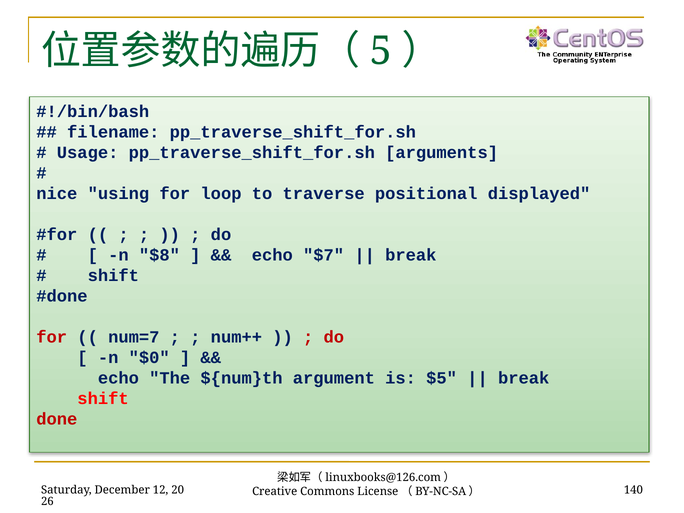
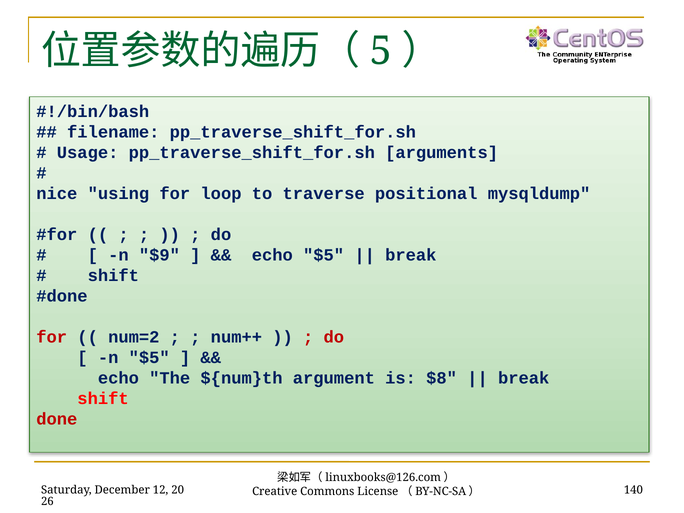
displayed: displayed -> mysqldump (539, 194)
$8: $8 -> $9 (159, 255)
echo $7: $7 -> $5 (324, 255)
num=7: num=7 -> num=2 (134, 337)
n $0: $0 -> $5 (149, 358)
$5: $5 -> $8 (442, 378)
